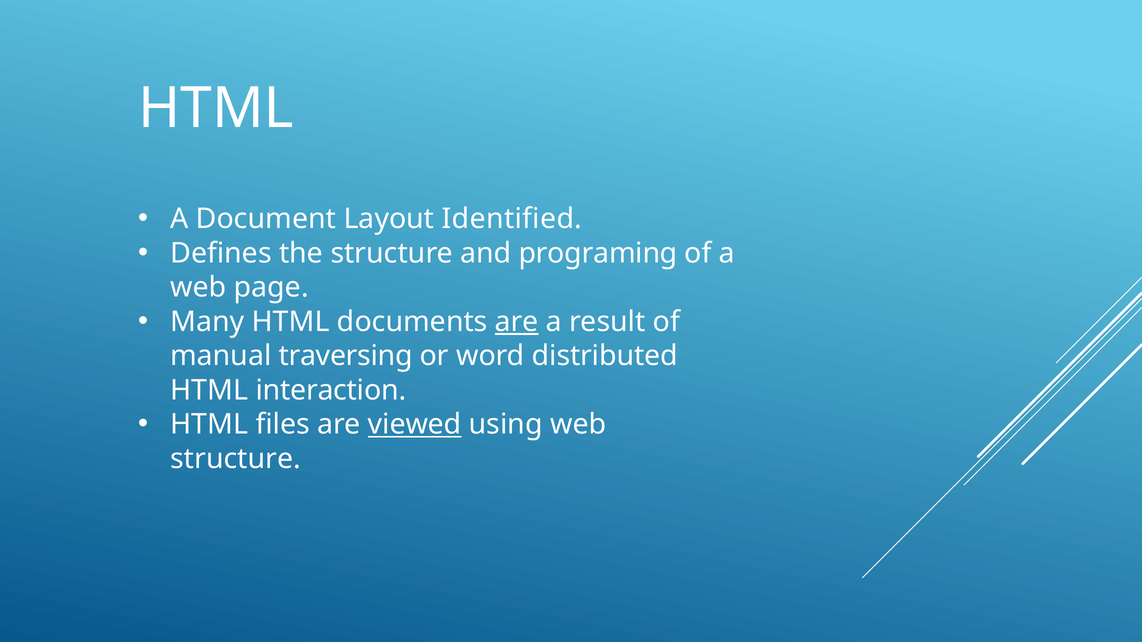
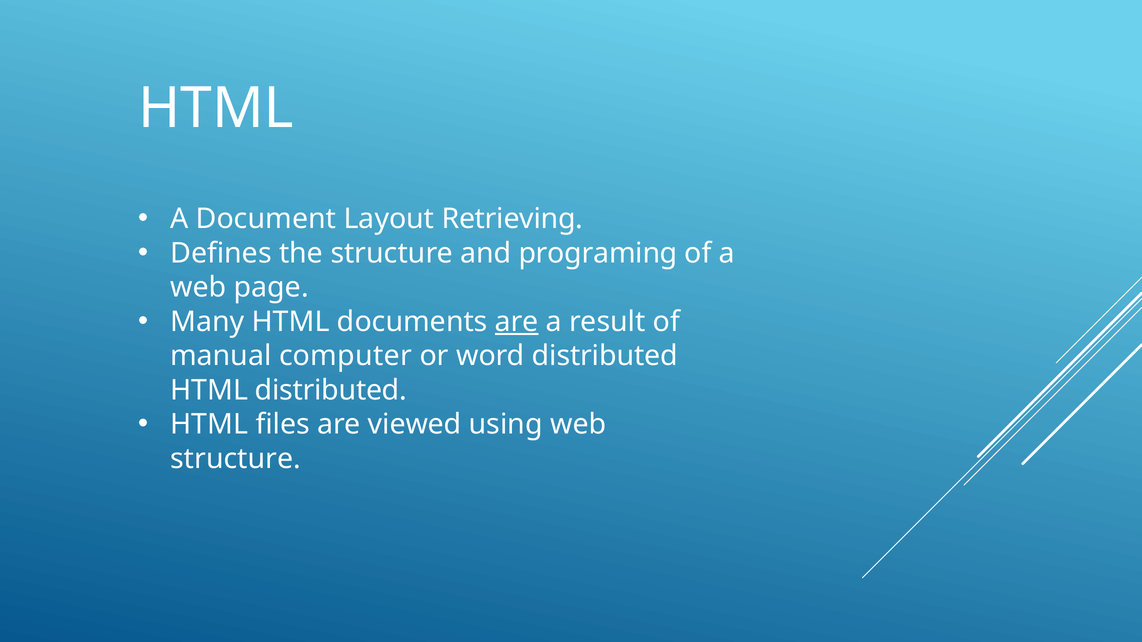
Identified: Identified -> Retrieving (512, 219)
traversing: traversing -> computer (345, 356)
HTML interaction: interaction -> distributed (331, 390)
viewed underline: present -> none (415, 425)
